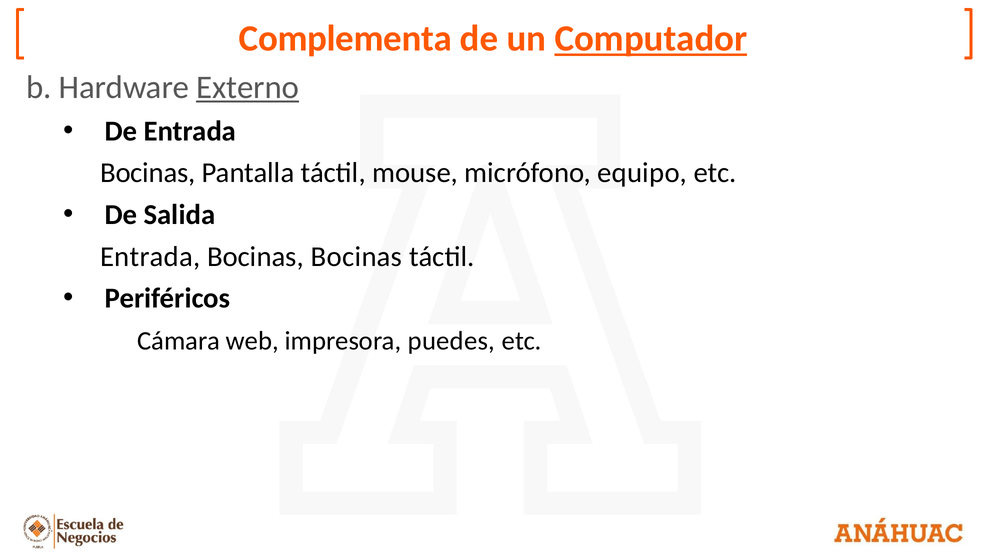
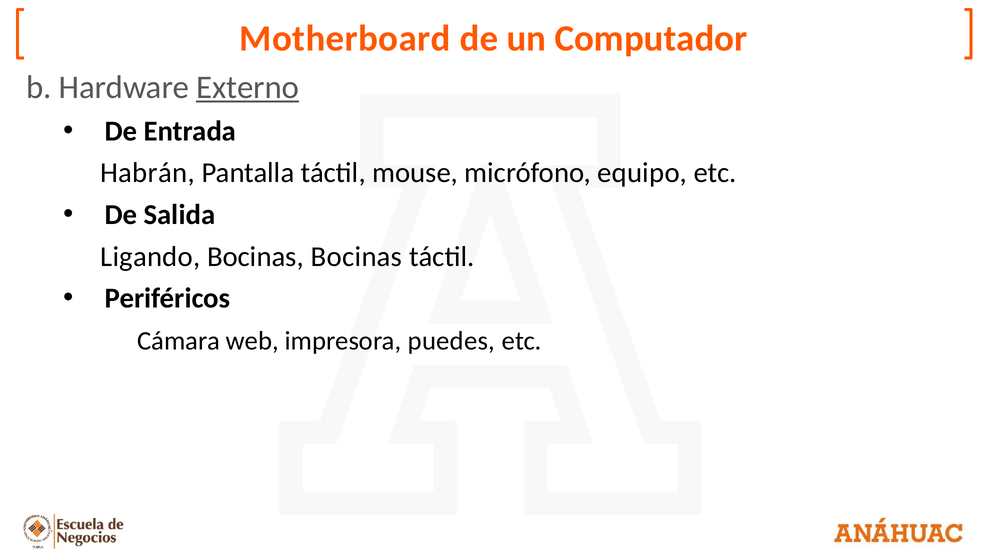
Complementa: Complementa -> Motherboard (345, 39)
Computador underline: present -> none (651, 39)
Bocinas: Bocinas -> Habrán (148, 173)
Entrada: Entrada -> Ligando (150, 256)
